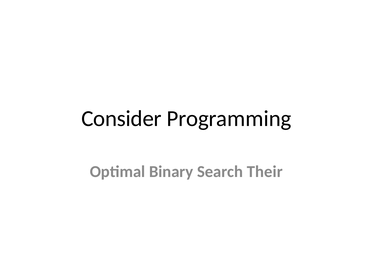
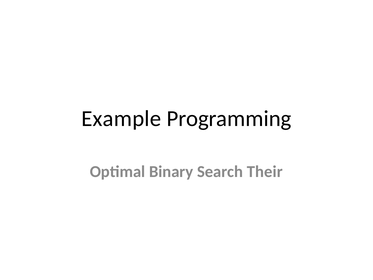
Consider: Consider -> Example (121, 118)
